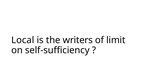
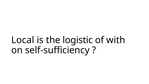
writers: writers -> logistic (78, 40)
limit: limit -> with (116, 40)
